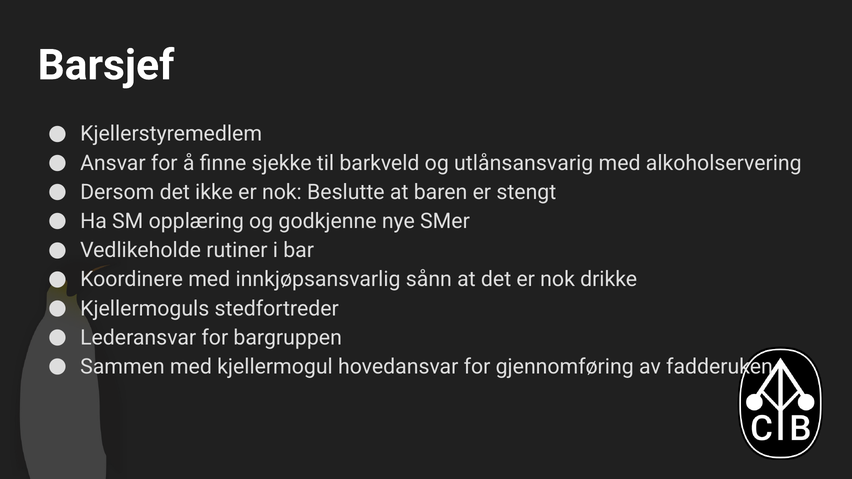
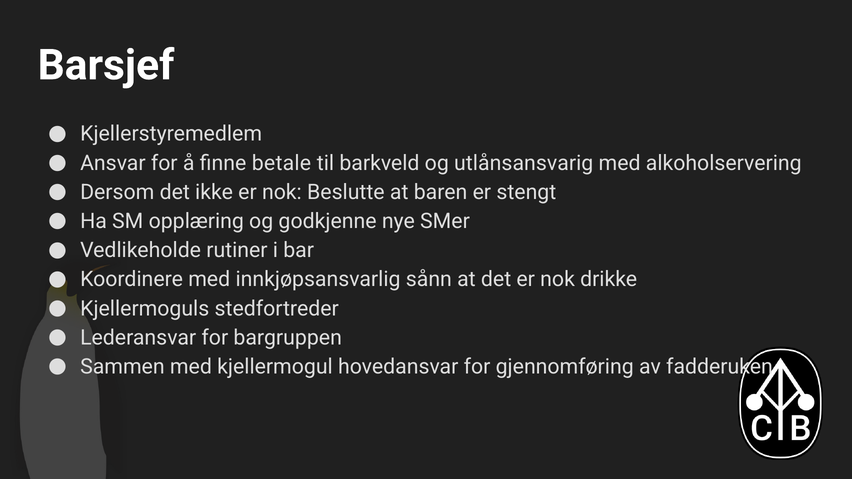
sjekke: sjekke -> betale (281, 163)
